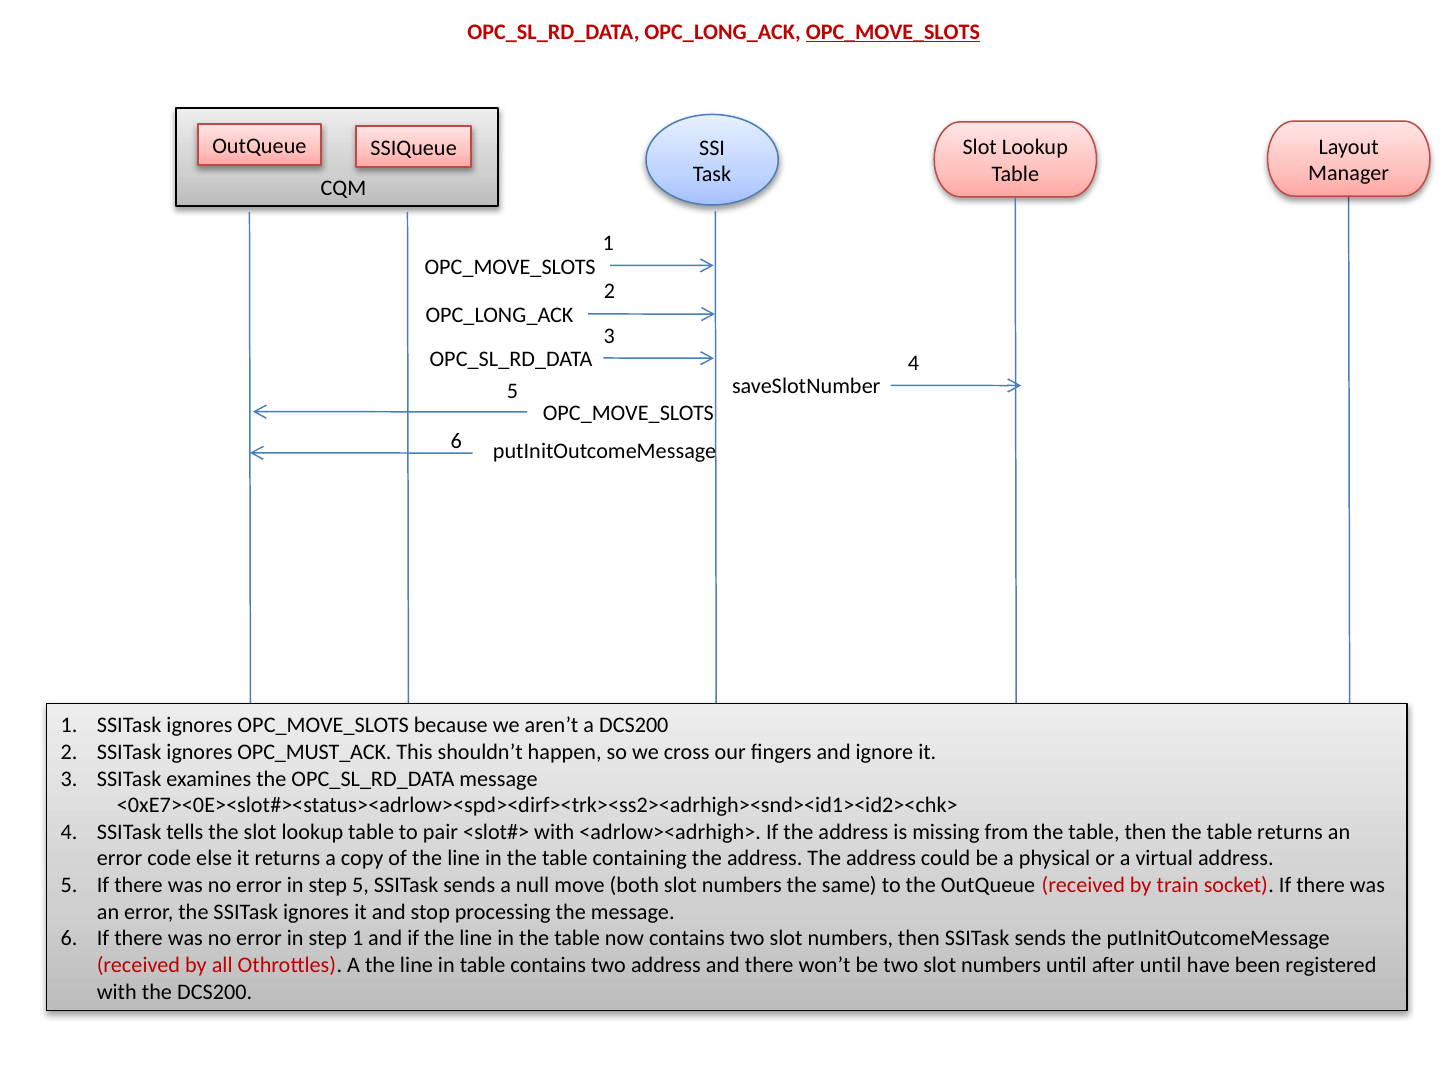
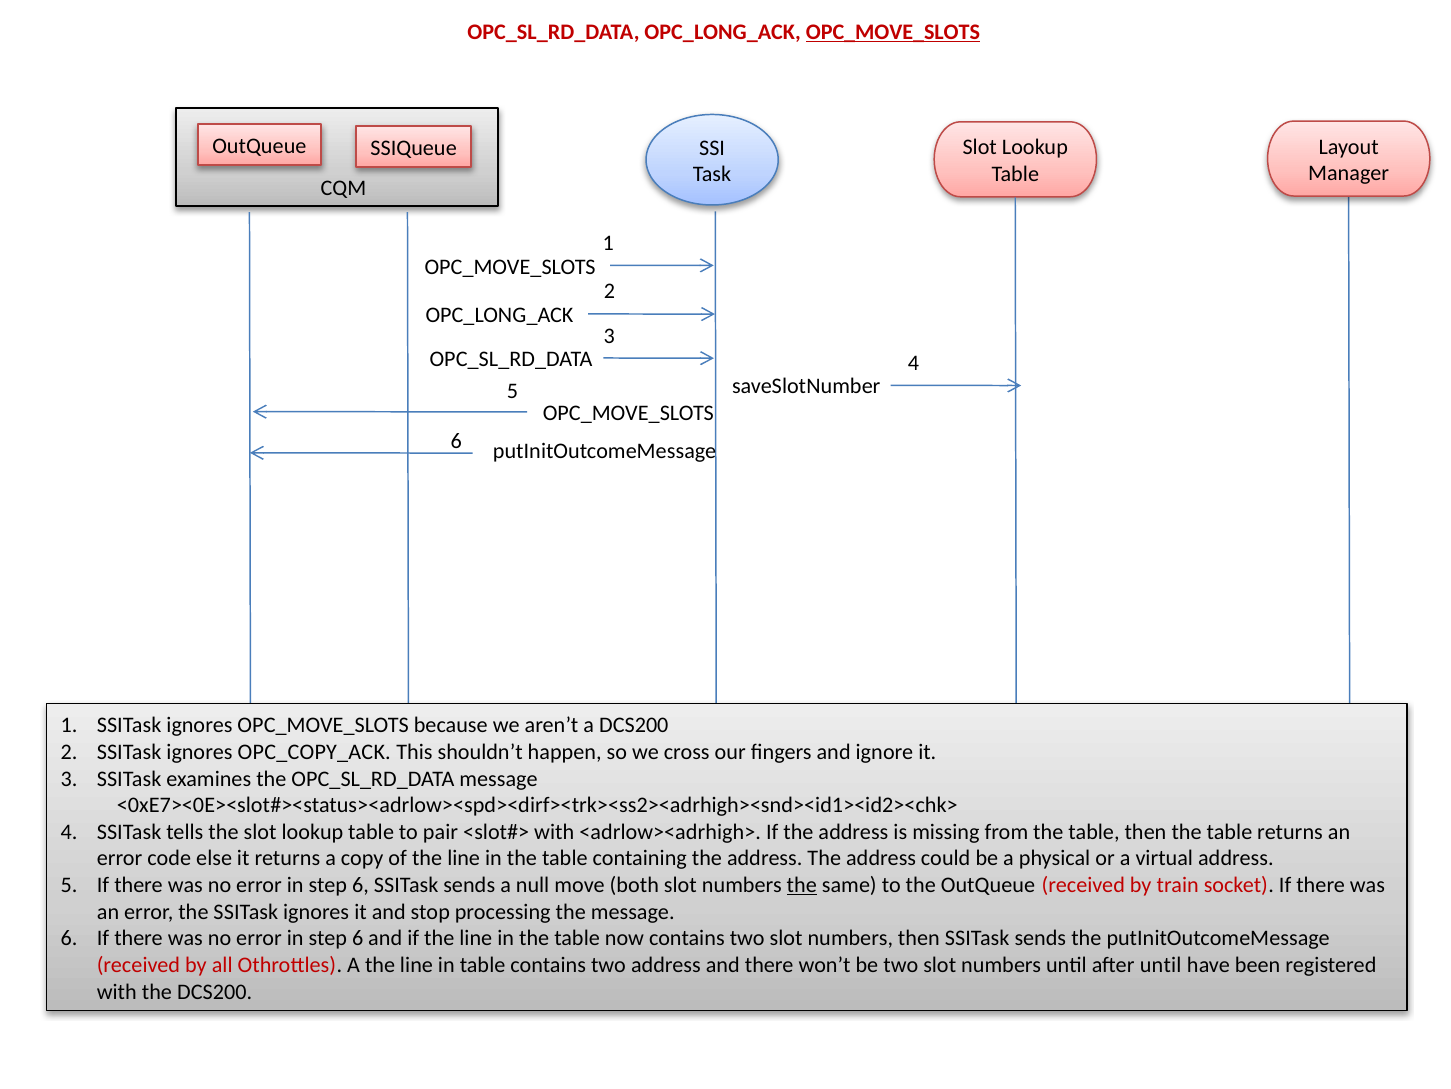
OPC_MUST_ACK: OPC_MUST_ACK -> OPC_COPY_ACK (314, 752)
5: 5 -> 6 (360, 885)
the underline: none -> present (802, 885)
1: 1 -> 6 (358, 938)
